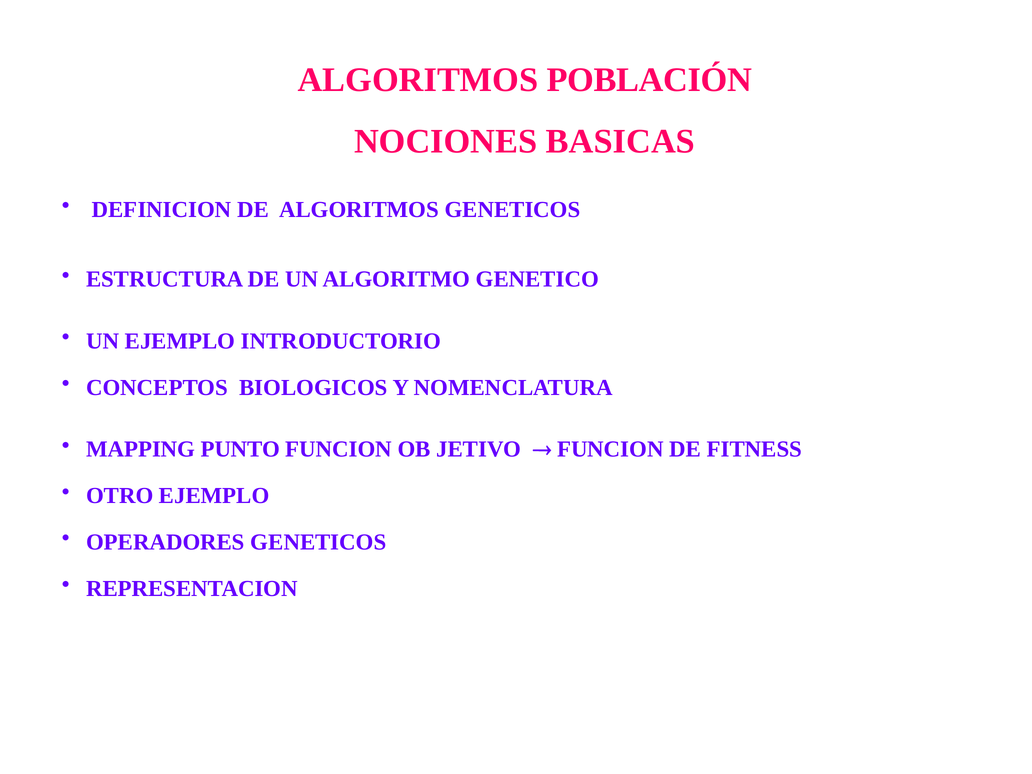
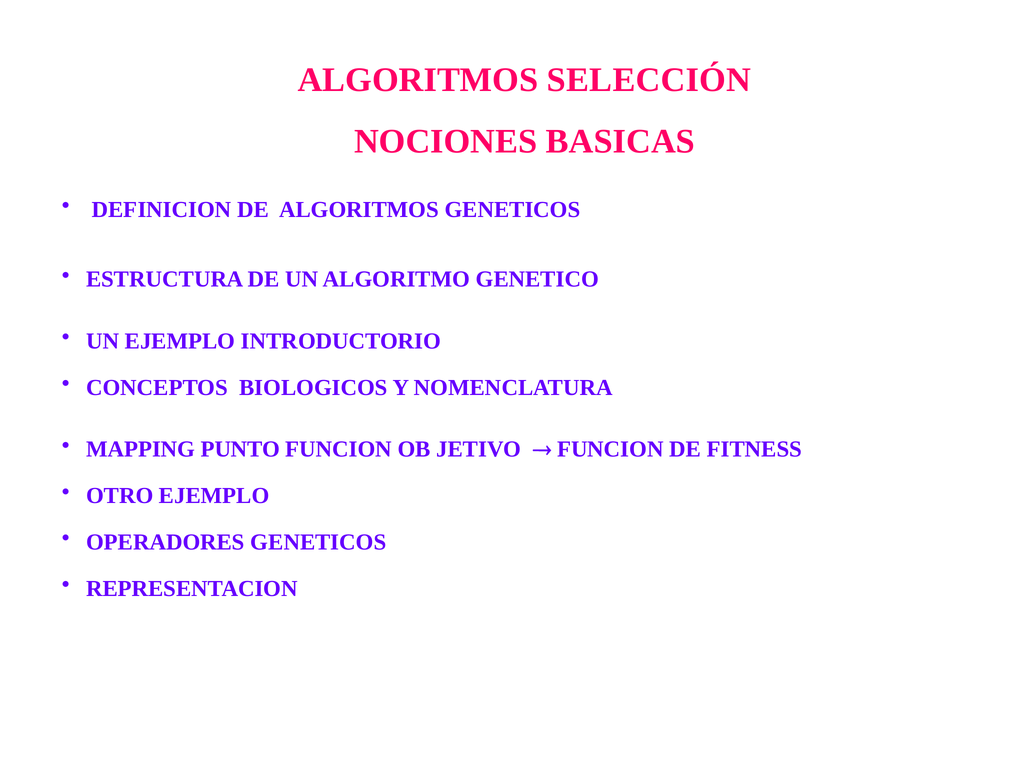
POBLACIÓN: POBLACIÓN -> SELECCIÓN (649, 80)
